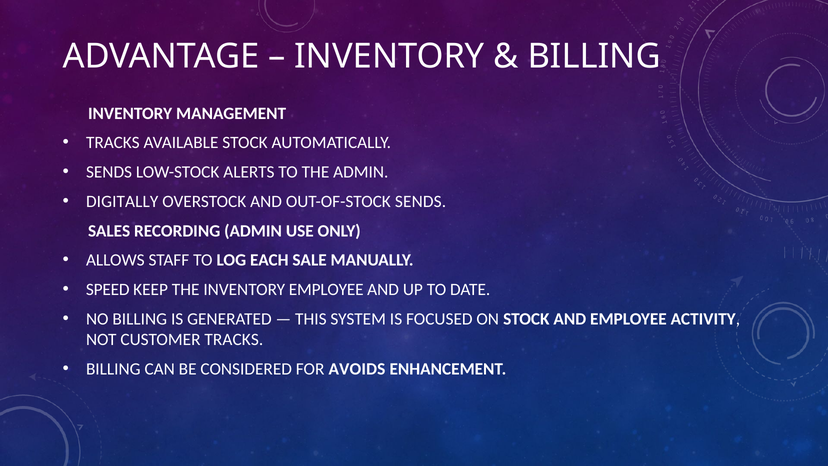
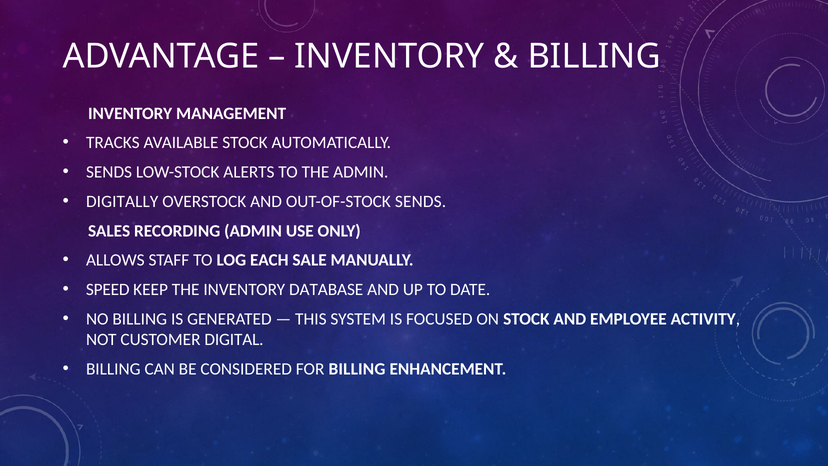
INVENTORY EMPLOYEE: EMPLOYEE -> DATABASE (326, 289)
CUSTOMER TRACKS: TRACKS -> DIGITAL (234, 340)
FOR AVOIDS: AVOIDS -> BILLING (357, 369)
